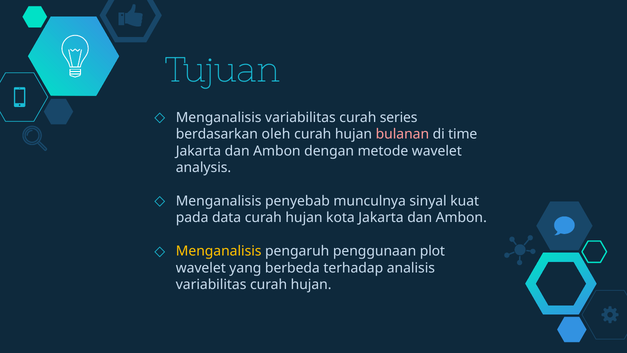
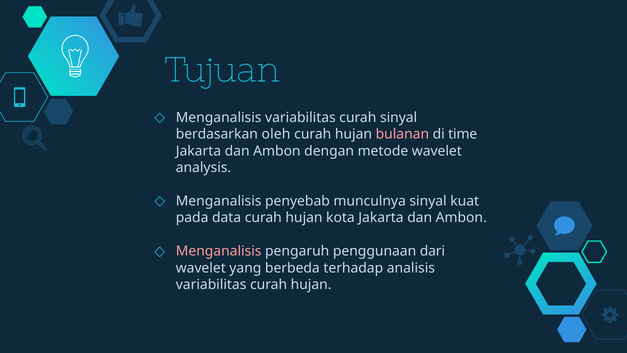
curah series: series -> sinyal (399, 117)
Menganalisis colour: yellow -> pink (219, 251)
plot: plot -> dari (432, 251)
